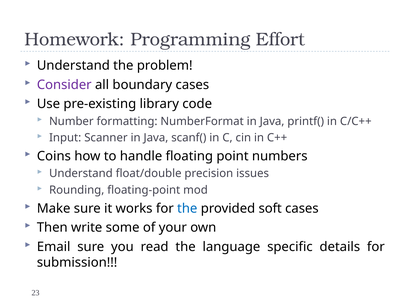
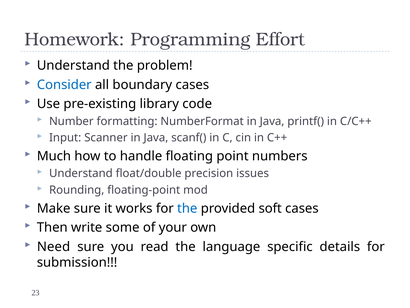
Consider colour: purple -> blue (64, 85)
Coins: Coins -> Much (54, 156)
Email: Email -> Need (54, 246)
